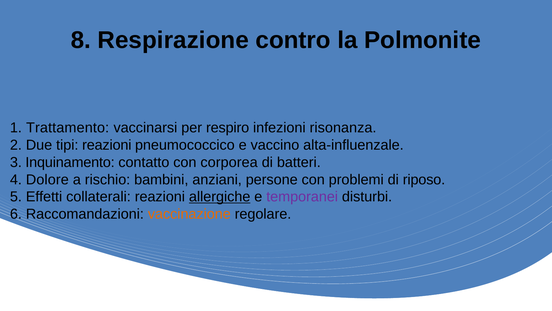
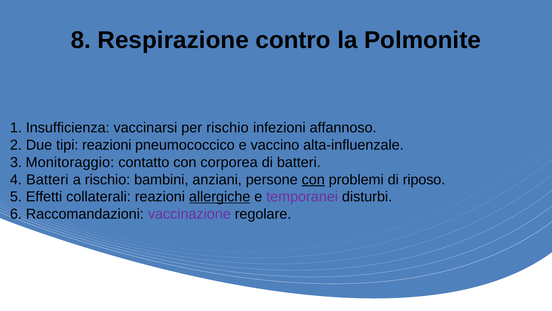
Trattamento: Trattamento -> Insufficienza (68, 128)
per respiro: respiro -> rischio (227, 128)
risonanza: risonanza -> affannoso (343, 128)
Inquinamento: Inquinamento -> Monitoraggio (70, 162)
4 Dolore: Dolore -> Batteri (47, 179)
con underline: none -> present (313, 179)
vaccinazione colour: orange -> purple (189, 214)
